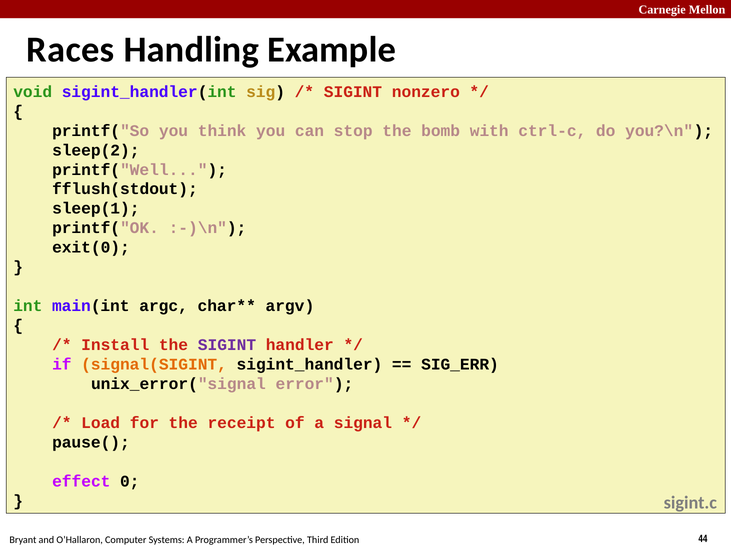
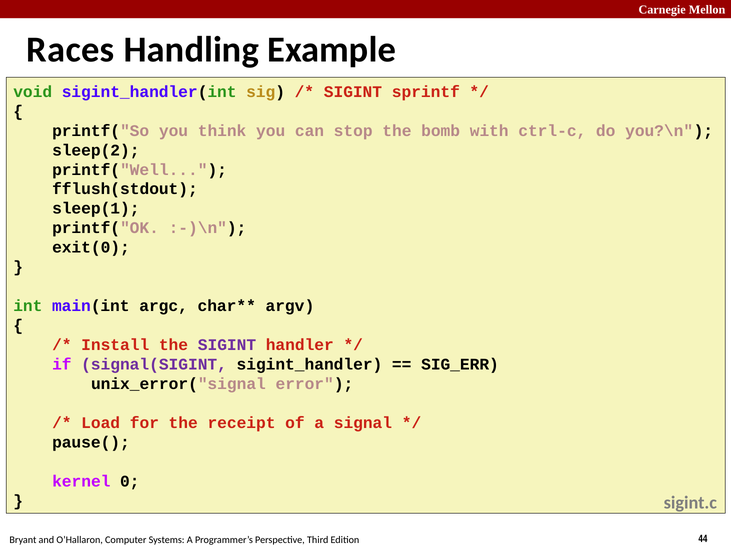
nonzero: nonzero -> sprintf (426, 92)
signal(SIGINT colour: orange -> purple (154, 365)
effect: effect -> kernel (81, 481)
